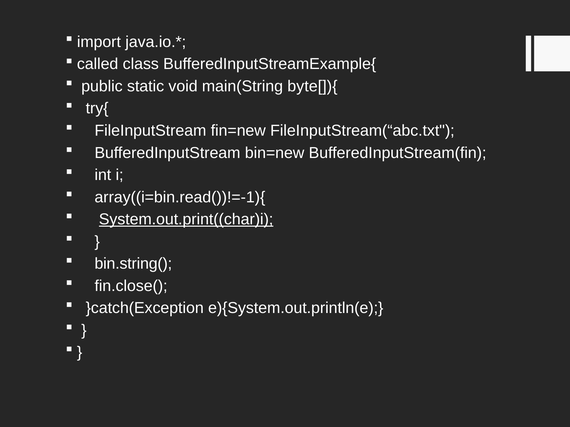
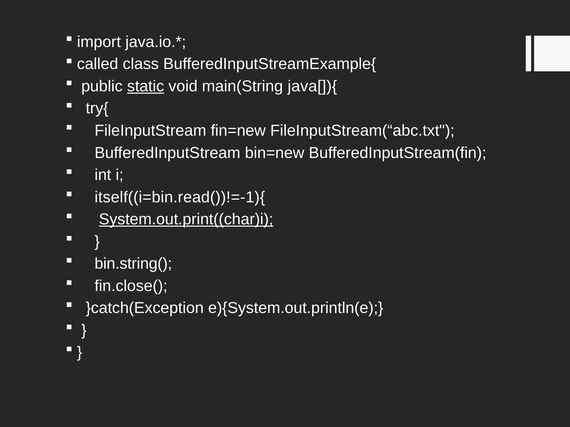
static underline: none -> present (146, 86)
byte[]){: byte[]){ -> java[]){ (312, 86)
array((i=bin.read())!=-1){: array((i=bin.read())!=-1){ -> itself((i=bin.read())!=-1){ (180, 197)
